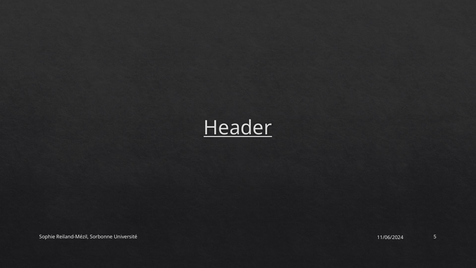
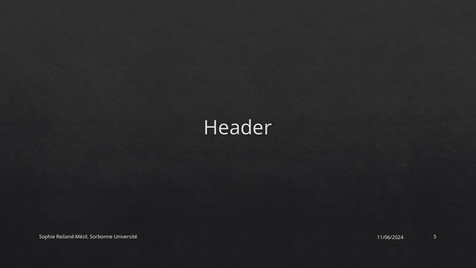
Header underline: present -> none (238, 128)
